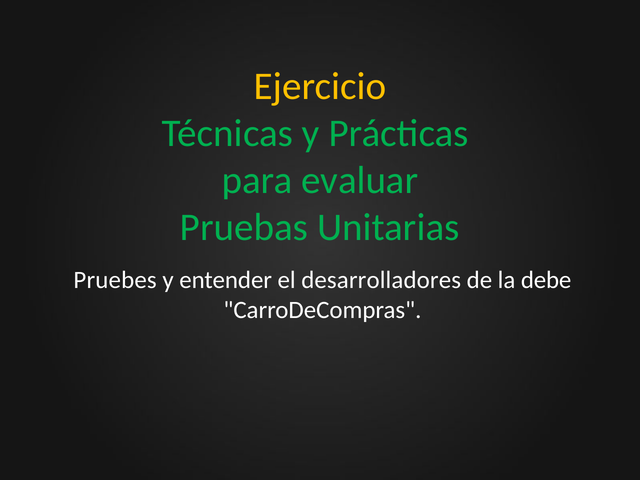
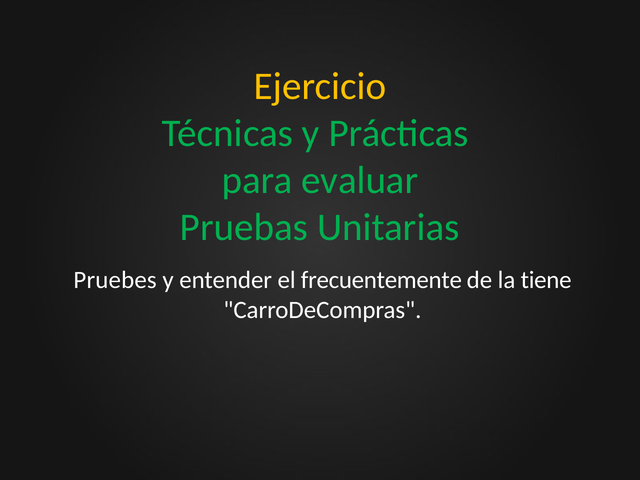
desarrolladores: desarrolladores -> frecuentemente (381, 280)
debe: debe -> tiene (546, 280)
